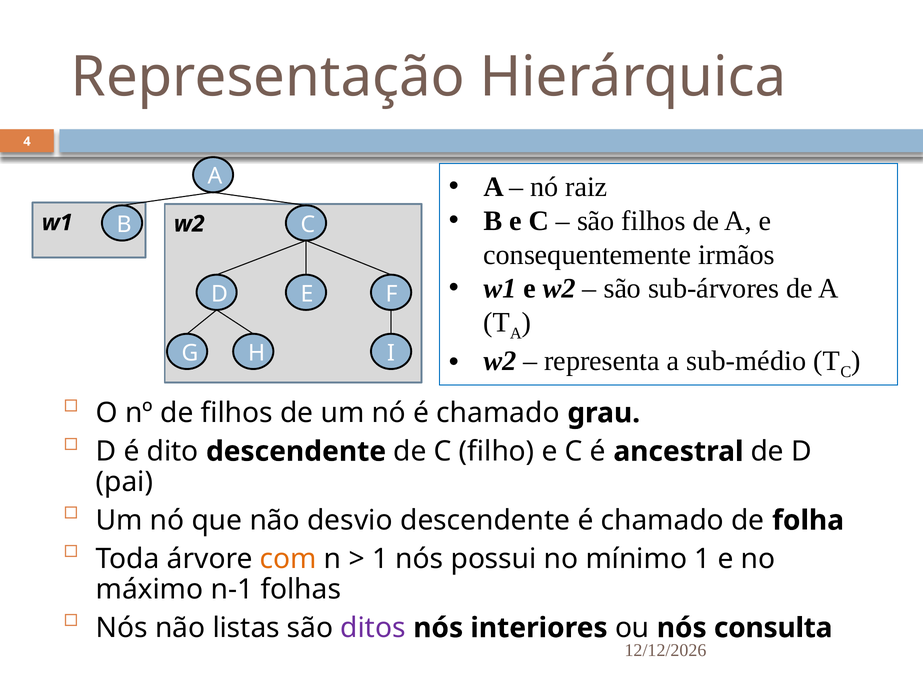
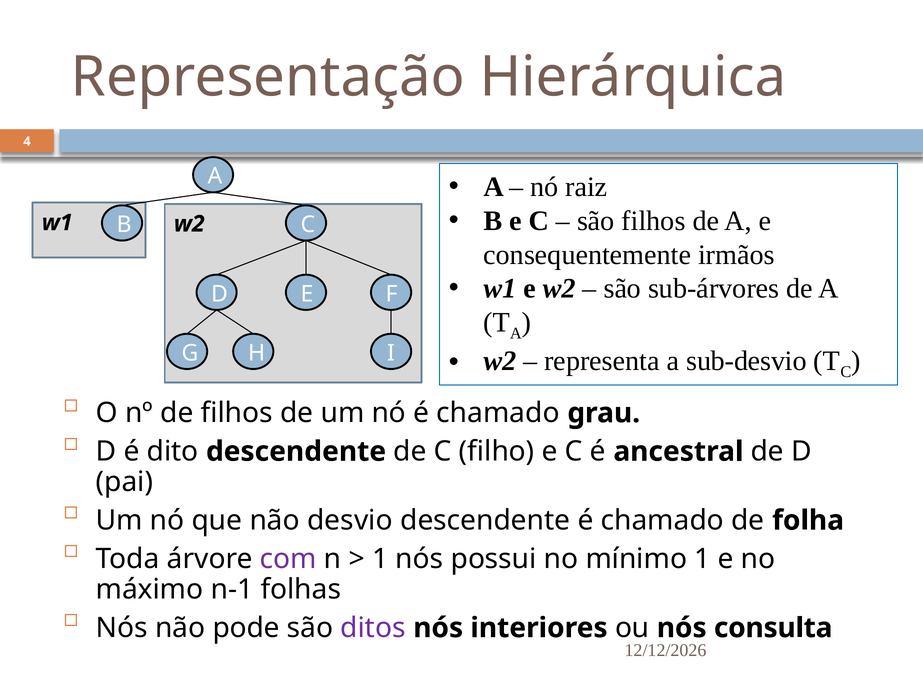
sub-médio: sub-médio -> sub-desvio (746, 361)
com colour: orange -> purple (288, 559)
listas: listas -> pode (246, 628)
